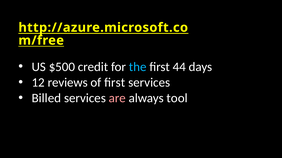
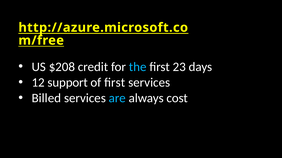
$500: $500 -> $208 (62, 67)
44: 44 -> 23 (179, 67)
reviews: reviews -> support (68, 83)
are colour: pink -> light blue (117, 99)
tool: tool -> cost (177, 99)
